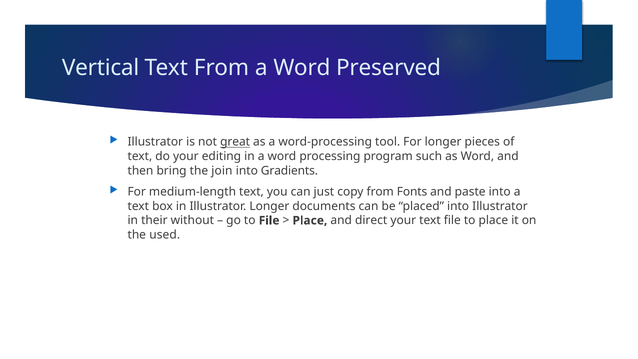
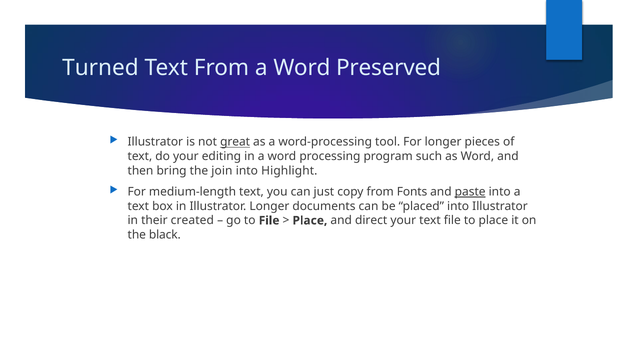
Vertical: Vertical -> Turned (100, 68)
Gradients: Gradients -> Highlight (289, 171)
paste underline: none -> present (470, 192)
without: without -> created (192, 220)
used: used -> black (165, 235)
